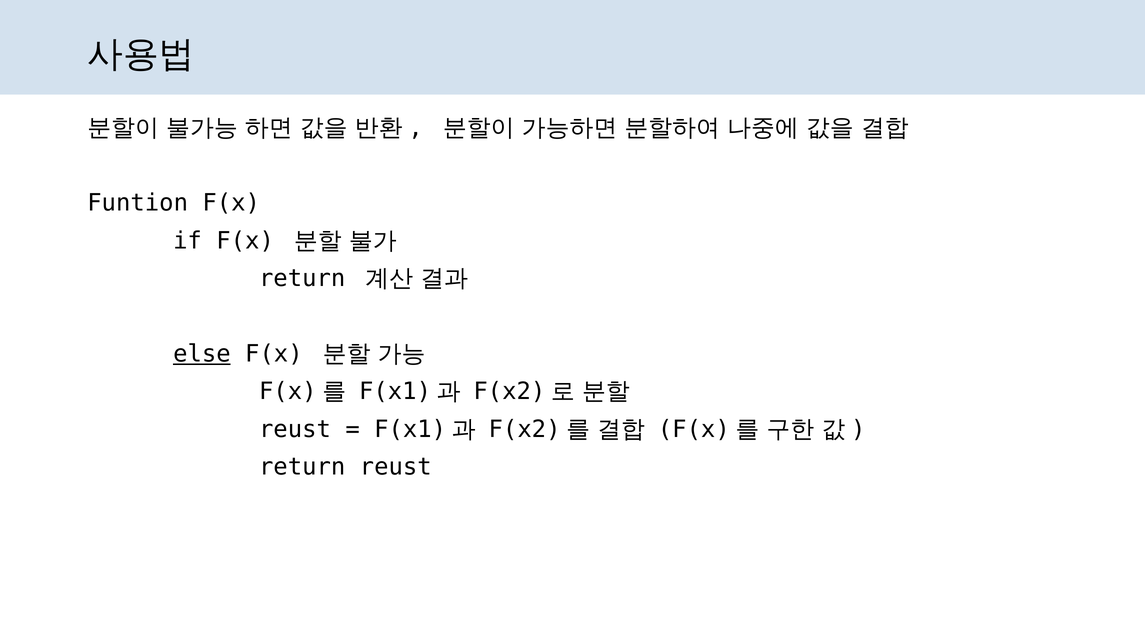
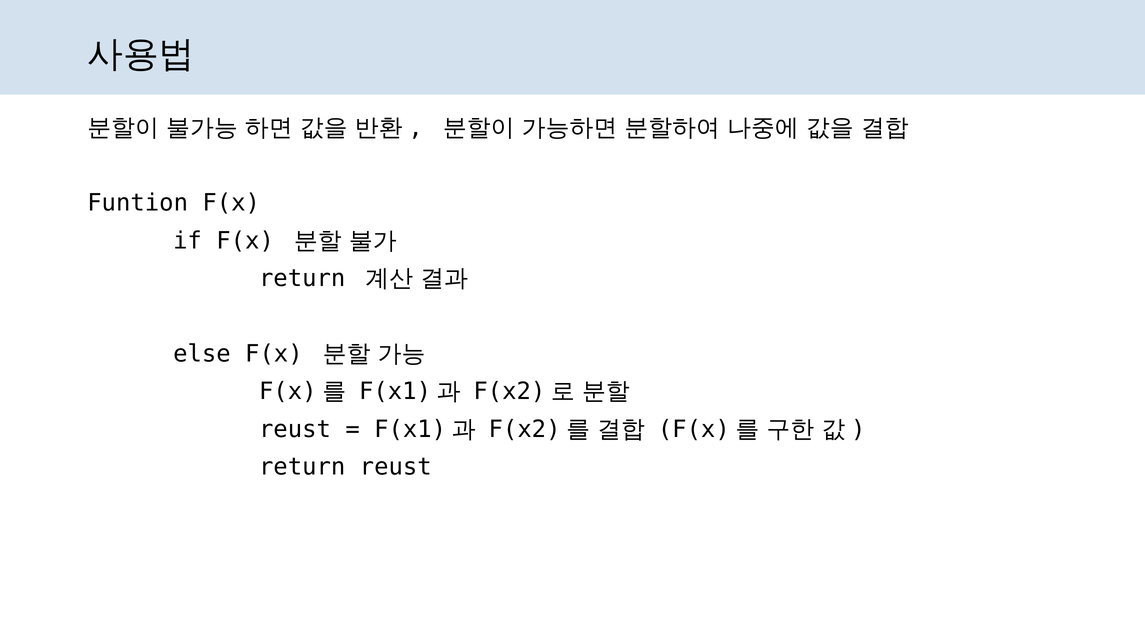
else underline: present -> none (202, 354)
